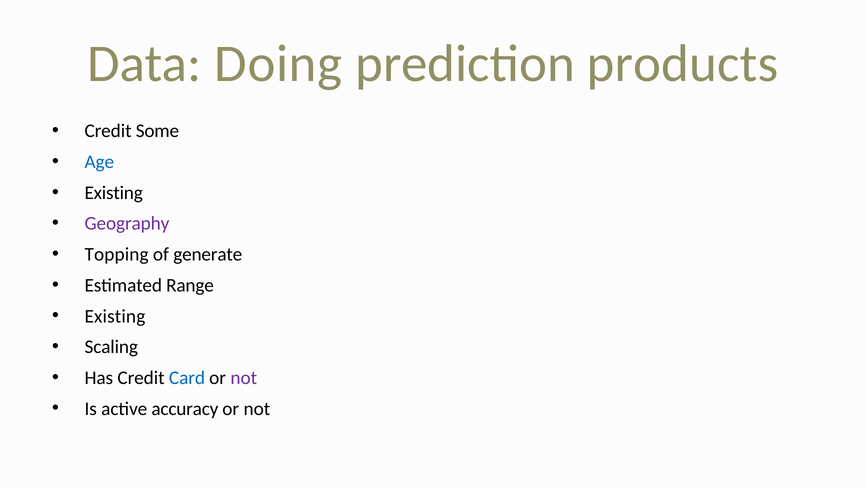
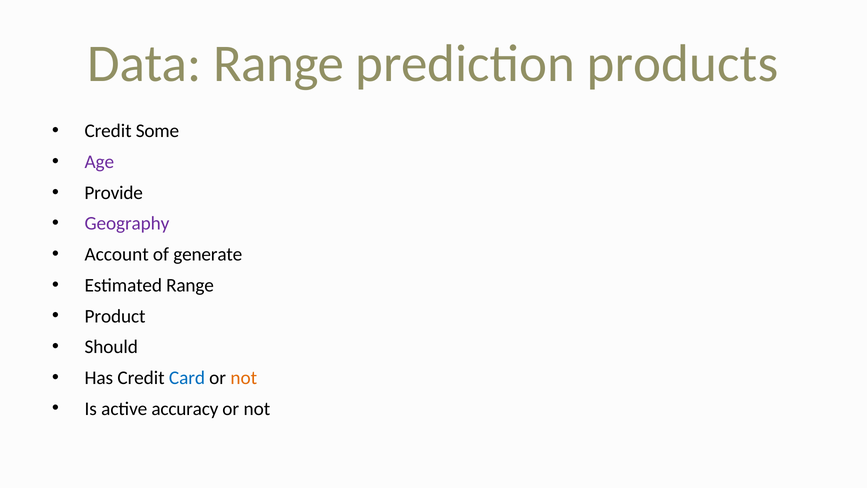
Data Doing: Doing -> Range (279, 64)
Age colour: blue -> purple (99, 162)
Existing: Existing -> Provide (114, 193)
Topping: Topping -> Account (117, 254)
Existing: Existing -> Product (115, 316)
Scaling: Scaling -> Should (111, 347)
not colour: purple -> orange (244, 378)
